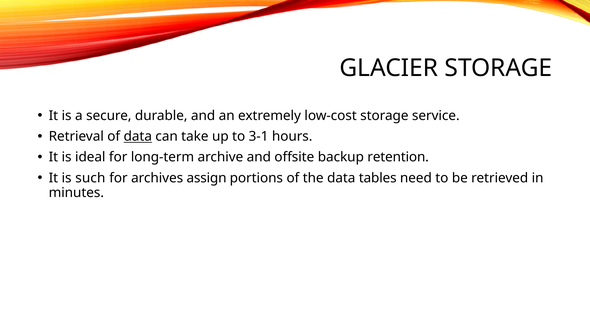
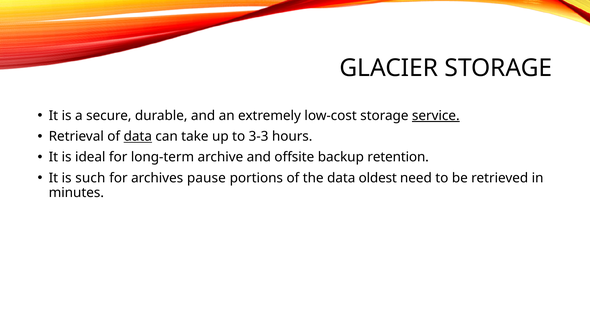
service underline: none -> present (436, 116)
3-1: 3-1 -> 3-3 (259, 136)
assign: assign -> pause (206, 178)
tables: tables -> oldest (378, 178)
